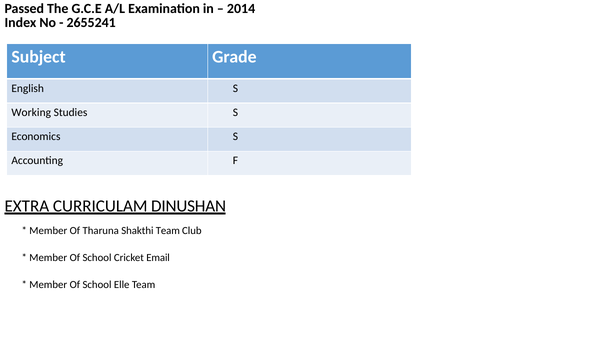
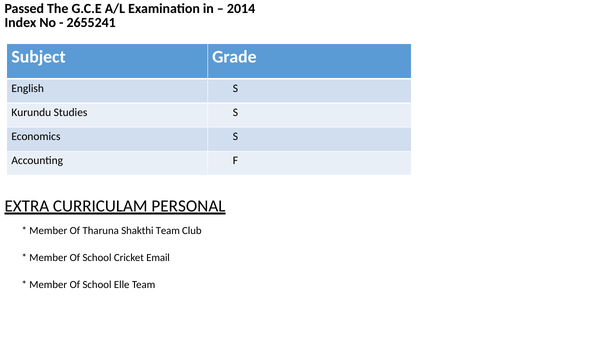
Working: Working -> Kurundu (31, 112)
DINUSHAN: DINUSHAN -> PERSONAL (188, 206)
